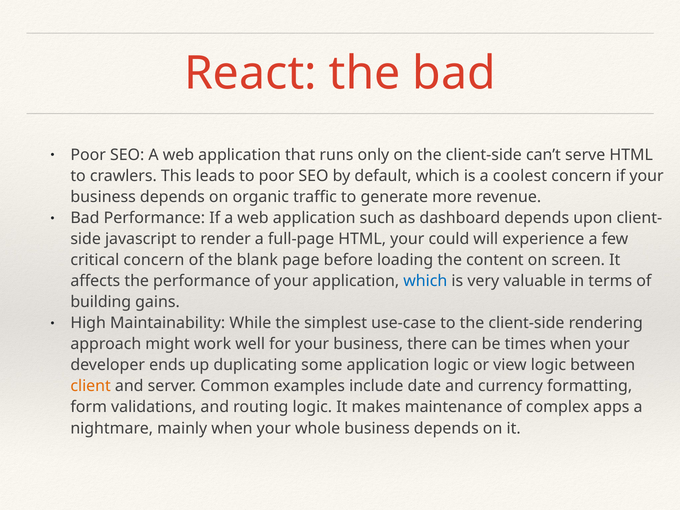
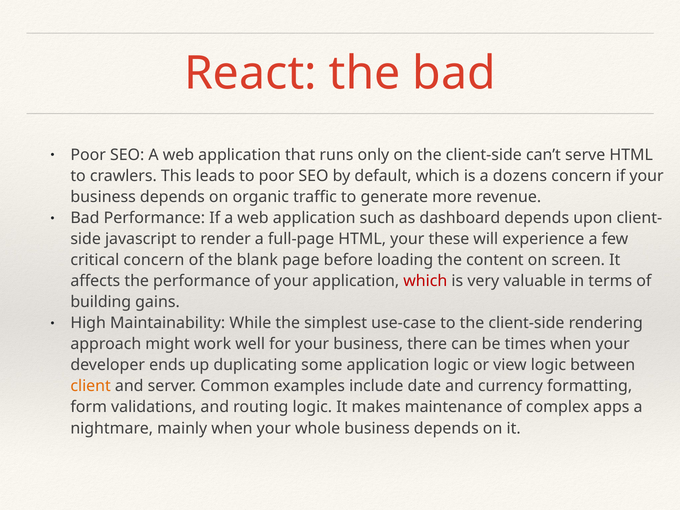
coolest: coolest -> dozens (520, 176)
could: could -> these (449, 239)
which colour: blue -> red (425, 281)
